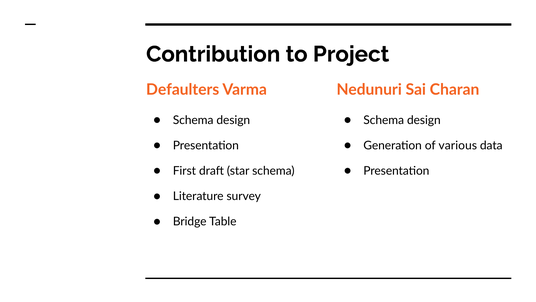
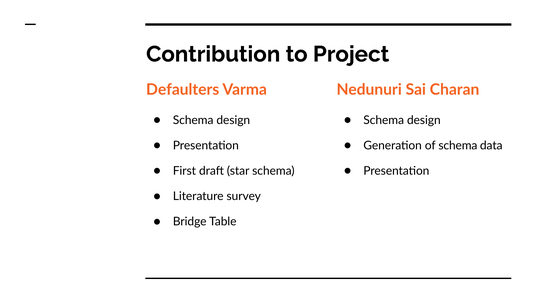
of various: various -> schema (458, 145)
